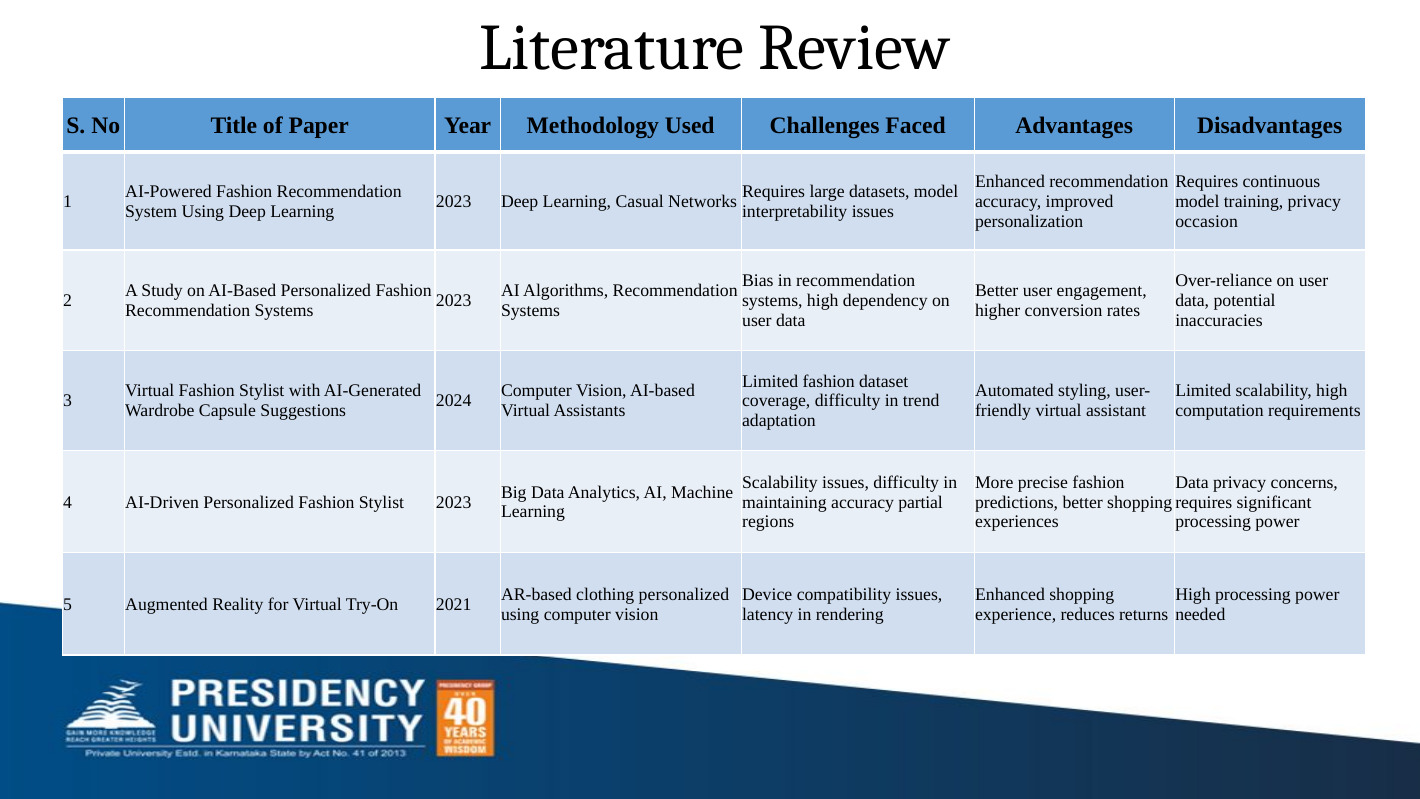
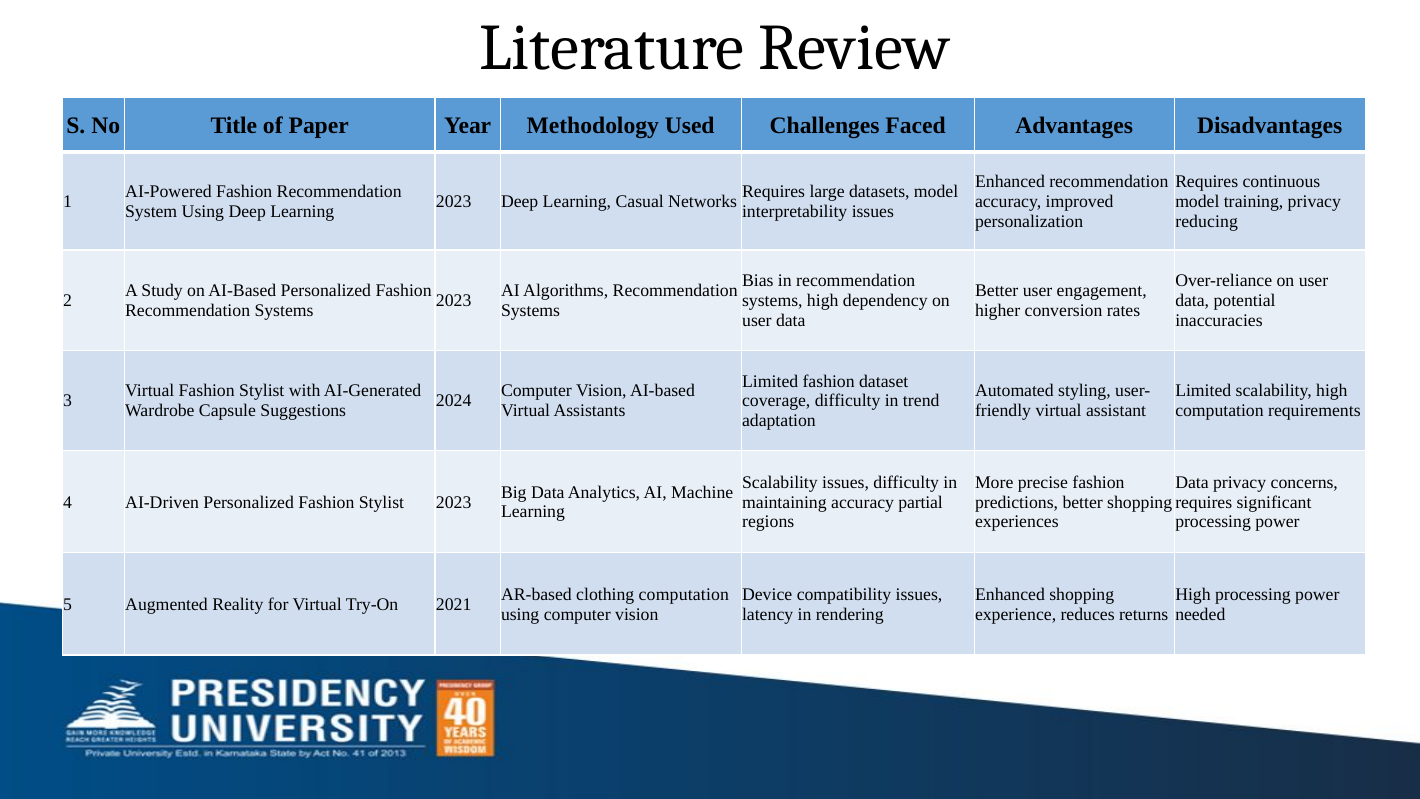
occasion: occasion -> reducing (1207, 221)
clothing personalized: personalized -> computation (684, 594)
